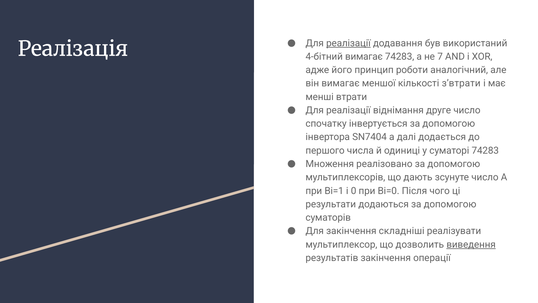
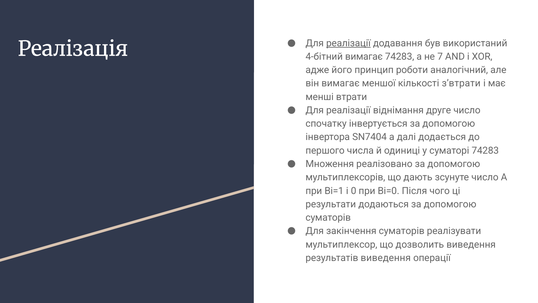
закінчення складніші: складніші -> суматорів (402, 231)
виведення underline: present -> none (471, 244)
результатів закінчення: закінчення -> виведення (386, 258)
